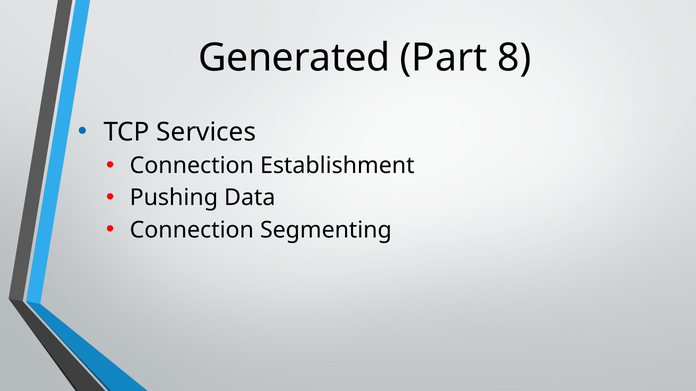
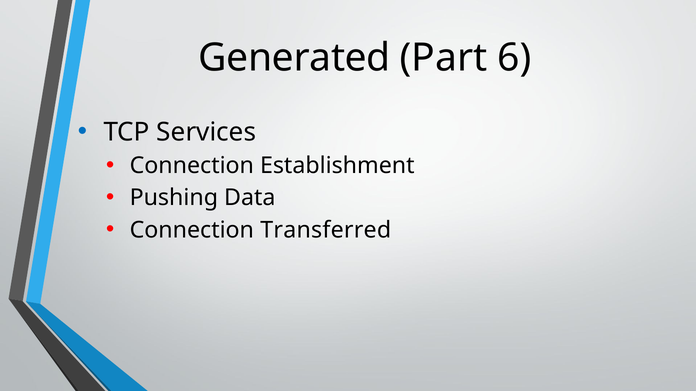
8: 8 -> 6 (515, 58)
Segmenting: Segmenting -> Transferred (326, 230)
